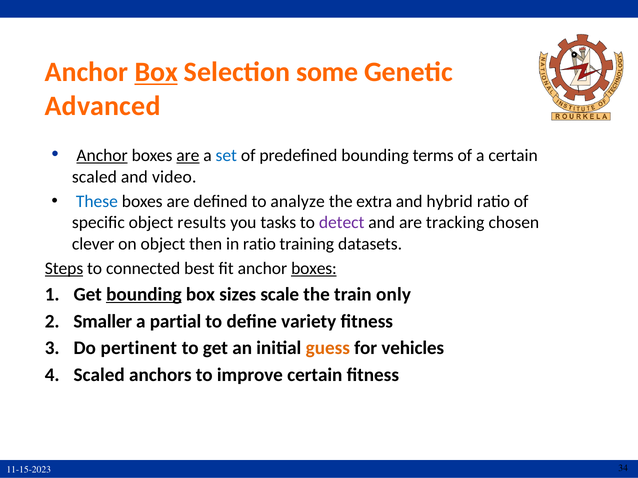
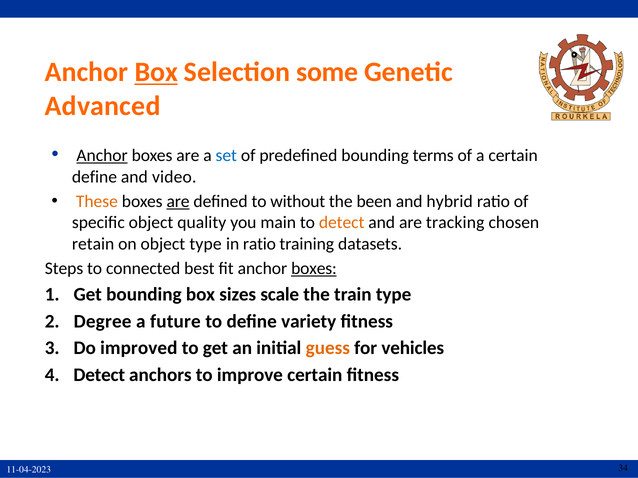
are underline: present -> none (188, 155)
scaled: scaled -> define (94, 177)
These colour: blue -> orange (97, 201)
are underline: none -> present (178, 201)
analyze: analyze -> without (298, 201)
extra: extra -> been (374, 201)
results: results -> quality (202, 222)
tasks: tasks -> main (278, 222)
detect colour: purple -> orange (342, 222)
clever: clever -> retain (93, 243)
object then: then -> type (206, 243)
Steps underline: present -> none (64, 268)
bounding underline: present -> none (144, 294)
train only: only -> type (394, 294)
Smaller: Smaller -> Degree (103, 321)
partial: partial -> future (175, 321)
pertinent: pertinent -> improved (139, 348)
Scaled: Scaled -> Detect (99, 374)
11-15-2023: 11-15-2023 -> 11-04-2023 (29, 469)
